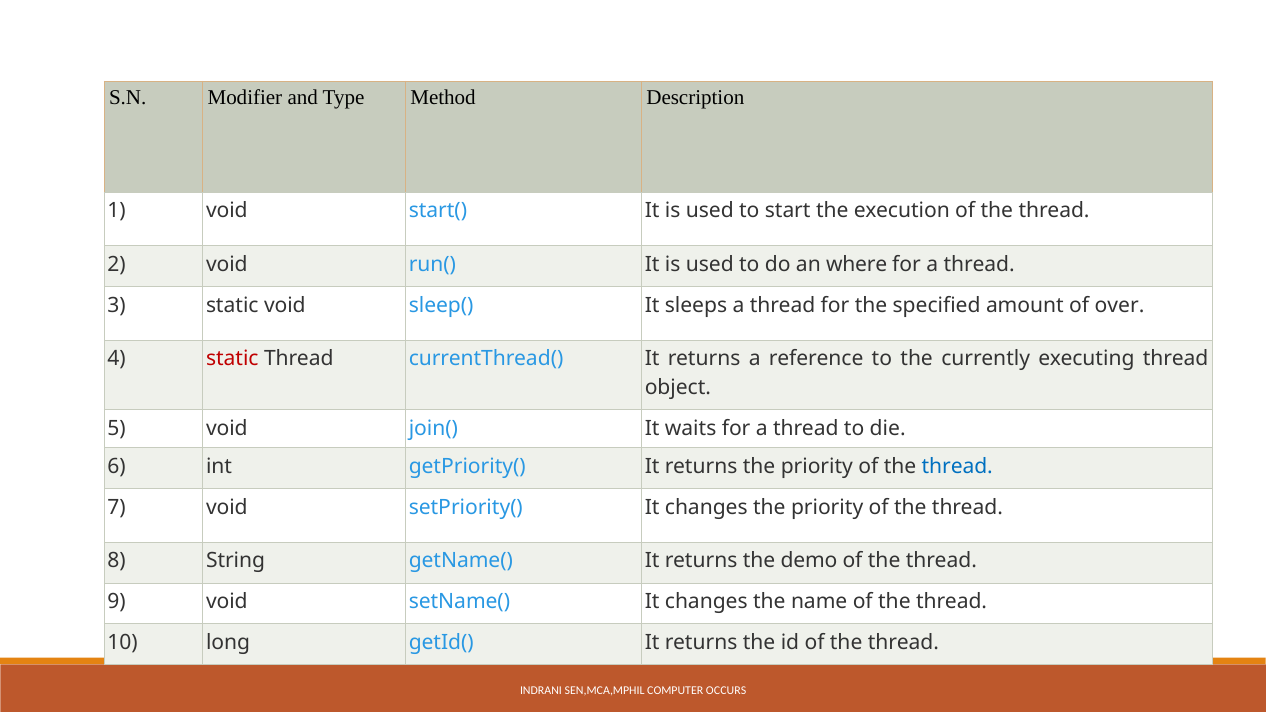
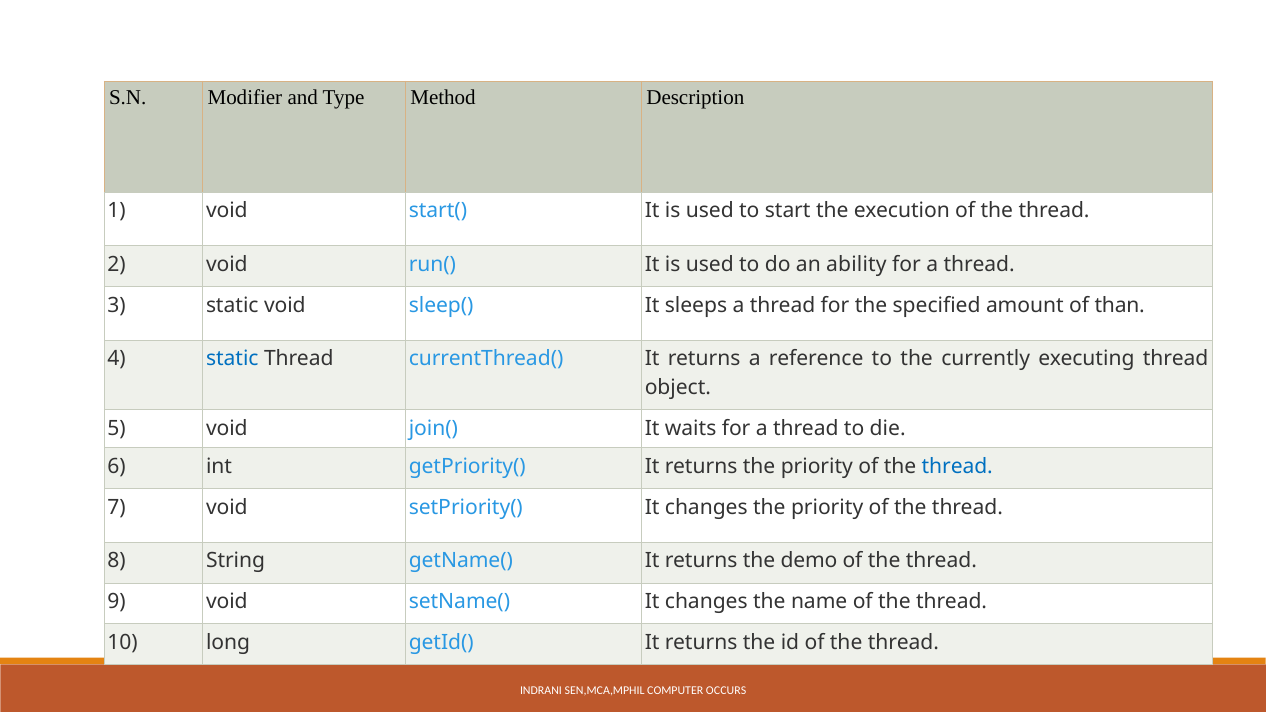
where: where -> ability (856, 265)
over: over -> than (1120, 305)
static colour: red -> blue (232, 359)
